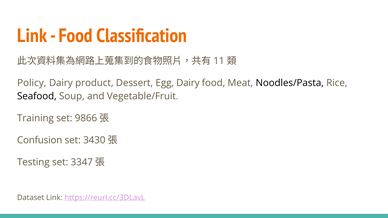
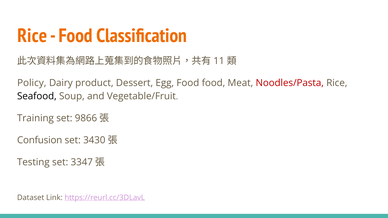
Link: Link -> Rice (32, 36)
Egg Dairy: Dairy -> Food (188, 83)
Noodles/Pasta colour: black -> red (290, 83)
